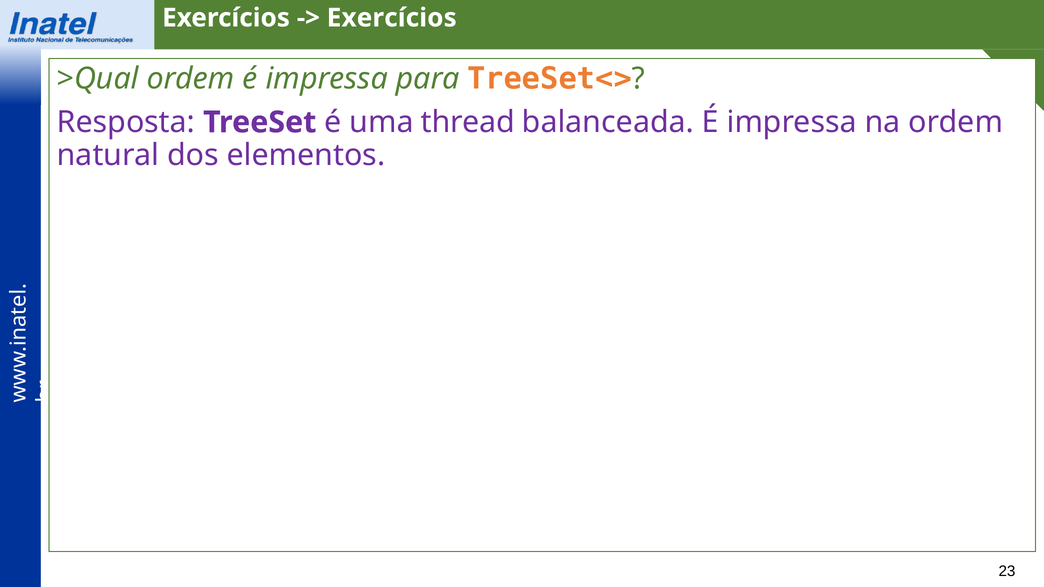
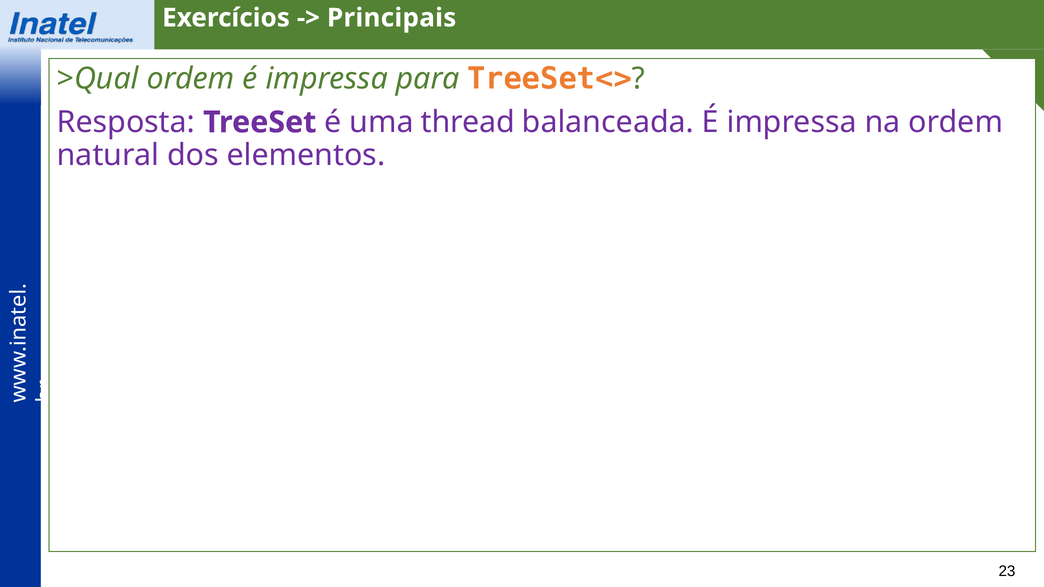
Exercícios: Exercícios -> Principais (392, 18)
